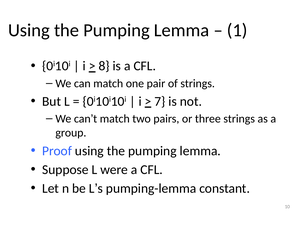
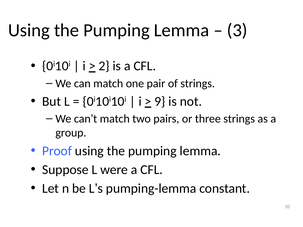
1: 1 -> 3 (237, 30)
8: 8 -> 2 (104, 66)
7: 7 -> 9 (160, 101)
